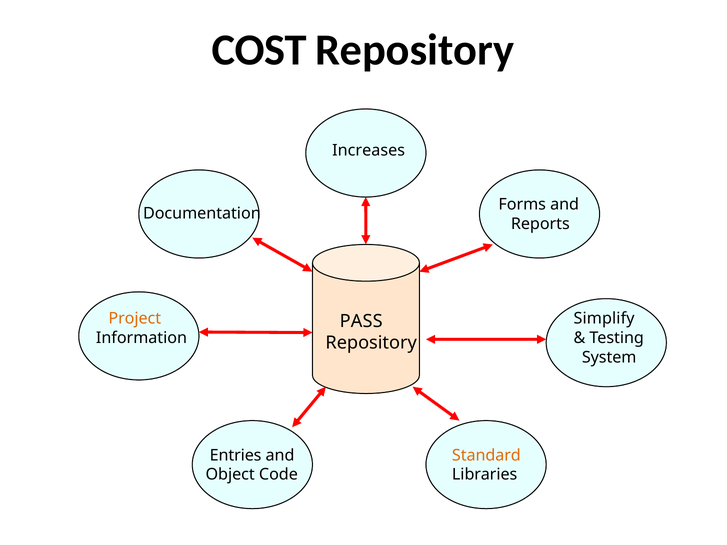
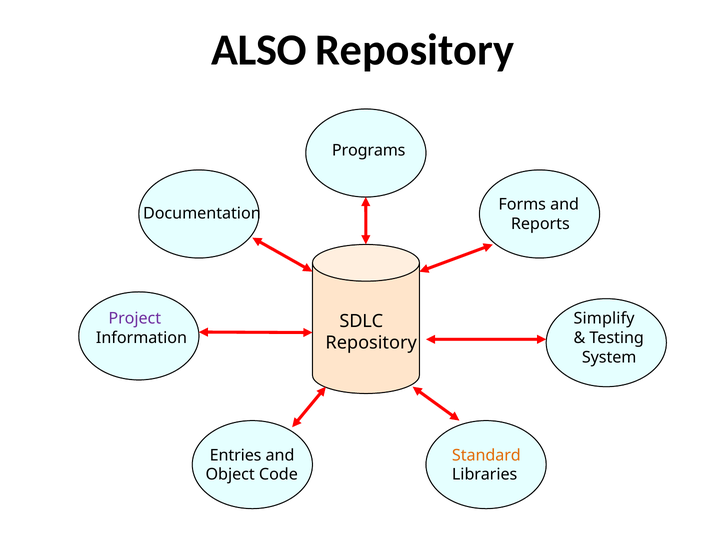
COST: COST -> ALSO (259, 50)
Increases: Increases -> Programs (369, 151)
Project colour: orange -> purple (135, 319)
PASS: PASS -> SDLC (361, 321)
